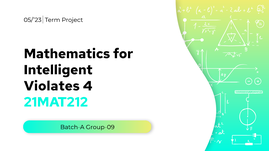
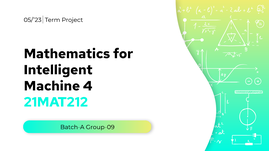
Violates: Violates -> Machine (52, 86)
